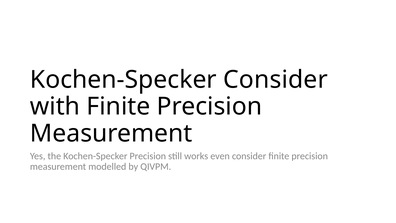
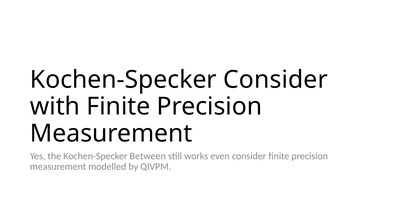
Kochen-Specker Precision: Precision -> Between (148, 156)
